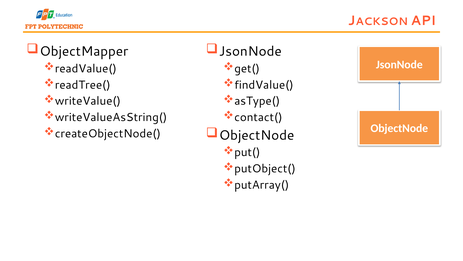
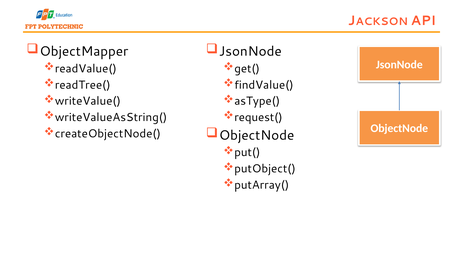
contact(: contact( -> request( (258, 117)
